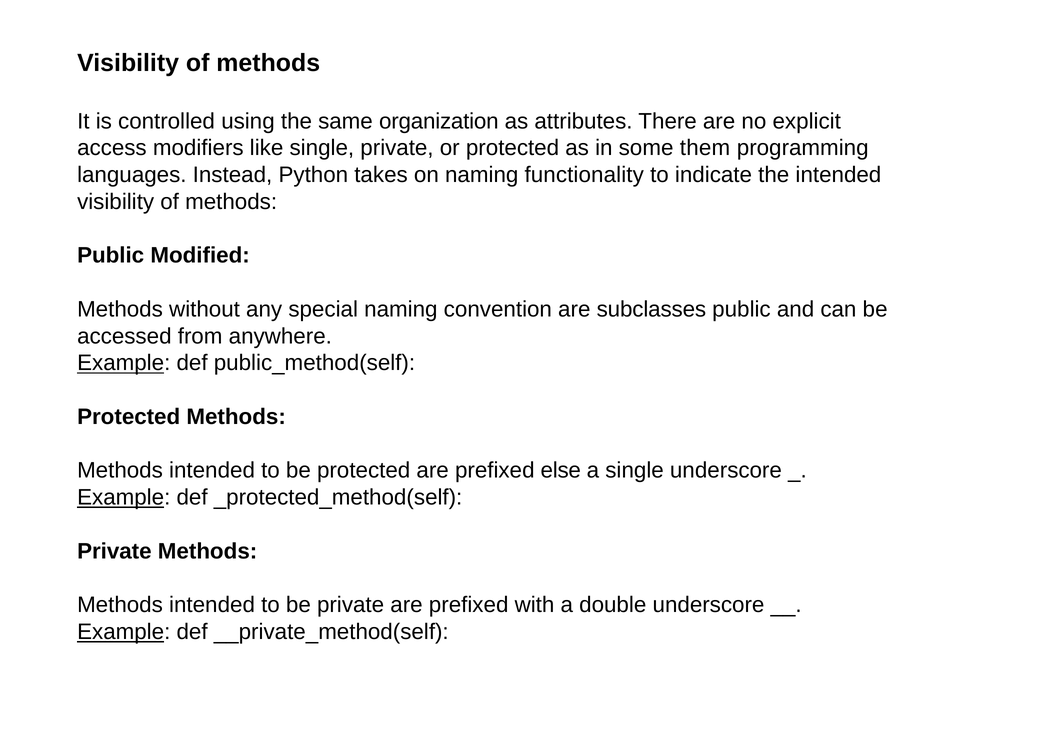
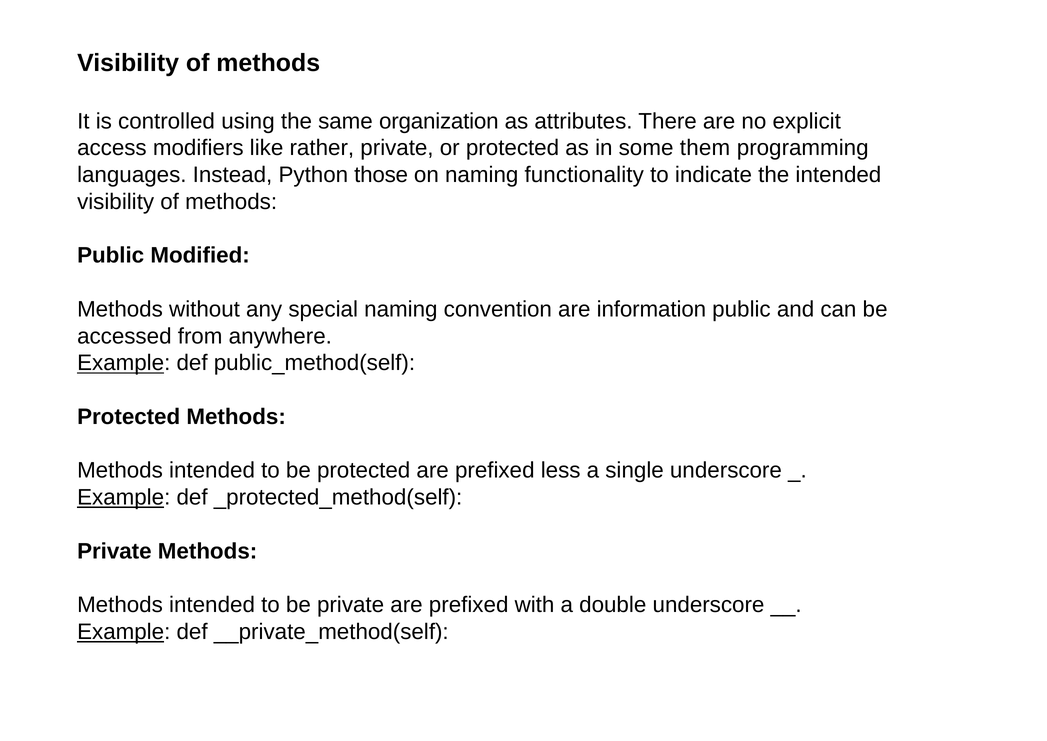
like single: single -> rather (322, 148)
takes: takes -> those (381, 175)
subclasses: subclasses -> information (651, 309)
else: else -> less (561, 470)
